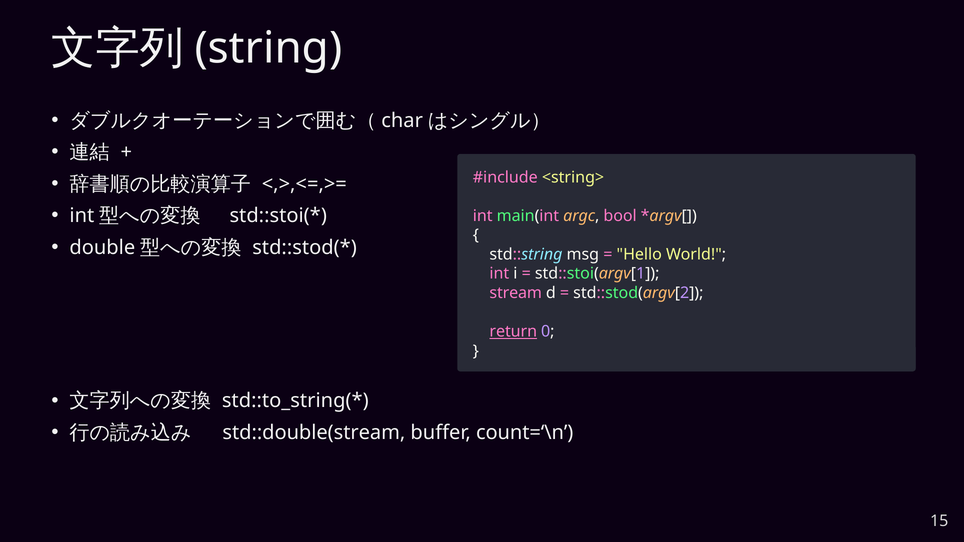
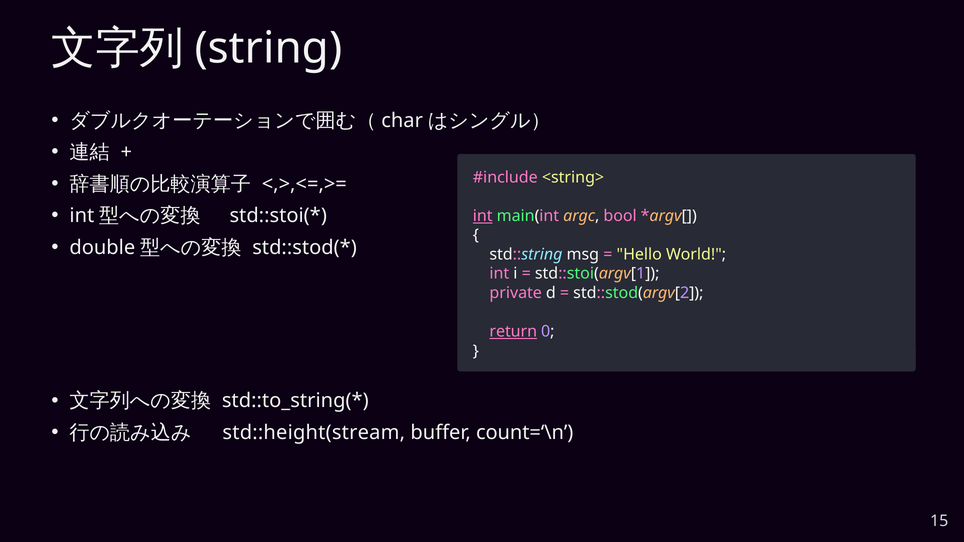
int underline: none -> present (483, 216)
stream: stream -> private (516, 293)
std::double(stream: std::double(stream -> std::height(stream (314, 433)
